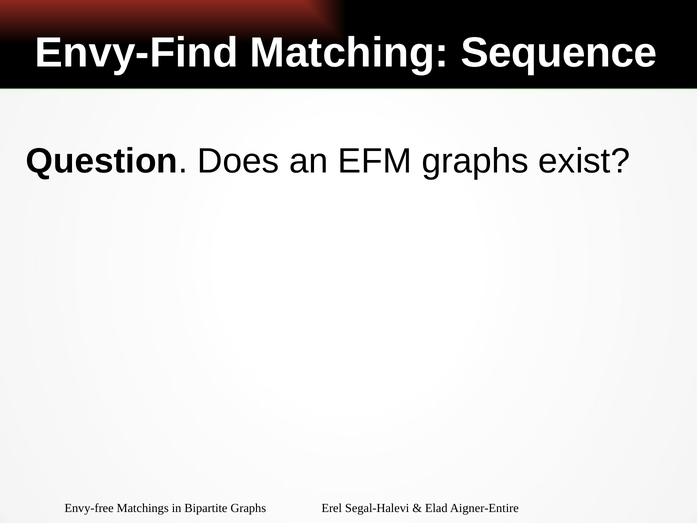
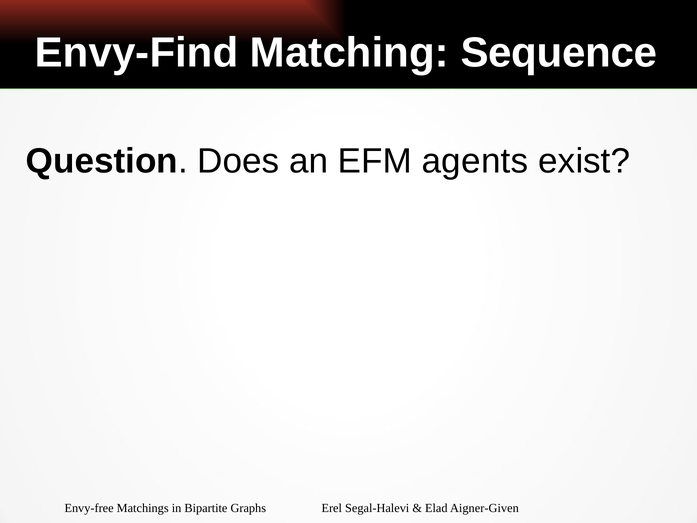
EFM graphs: graphs -> agents (475, 161)
Aigner-Entire: Aigner-Entire -> Aigner-Given (484, 508)
